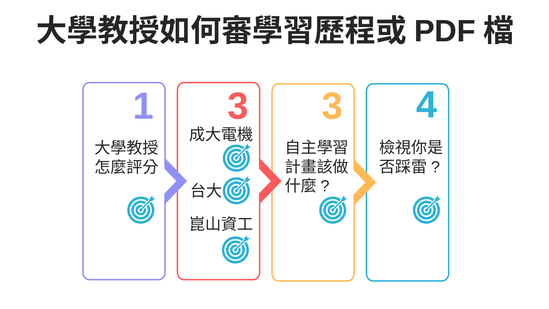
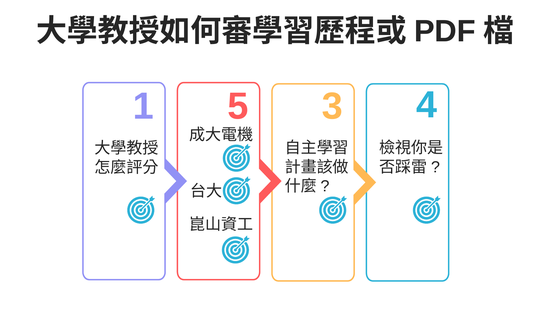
1 3: 3 -> 5 (238, 106)
